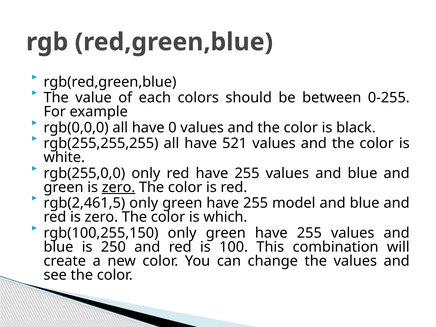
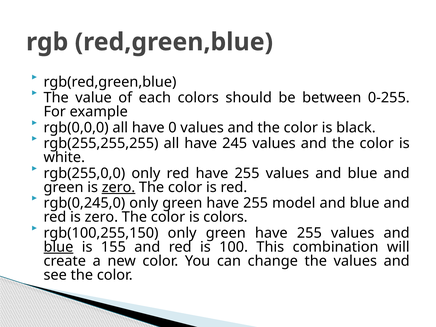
521: 521 -> 245 (235, 144)
rgb(2,461,5: rgb(2,461,5 -> rgb(0,245,0 (84, 203)
is which: which -> colors (225, 217)
blue underline: none -> present (58, 247)
250: 250 -> 155 (113, 247)
